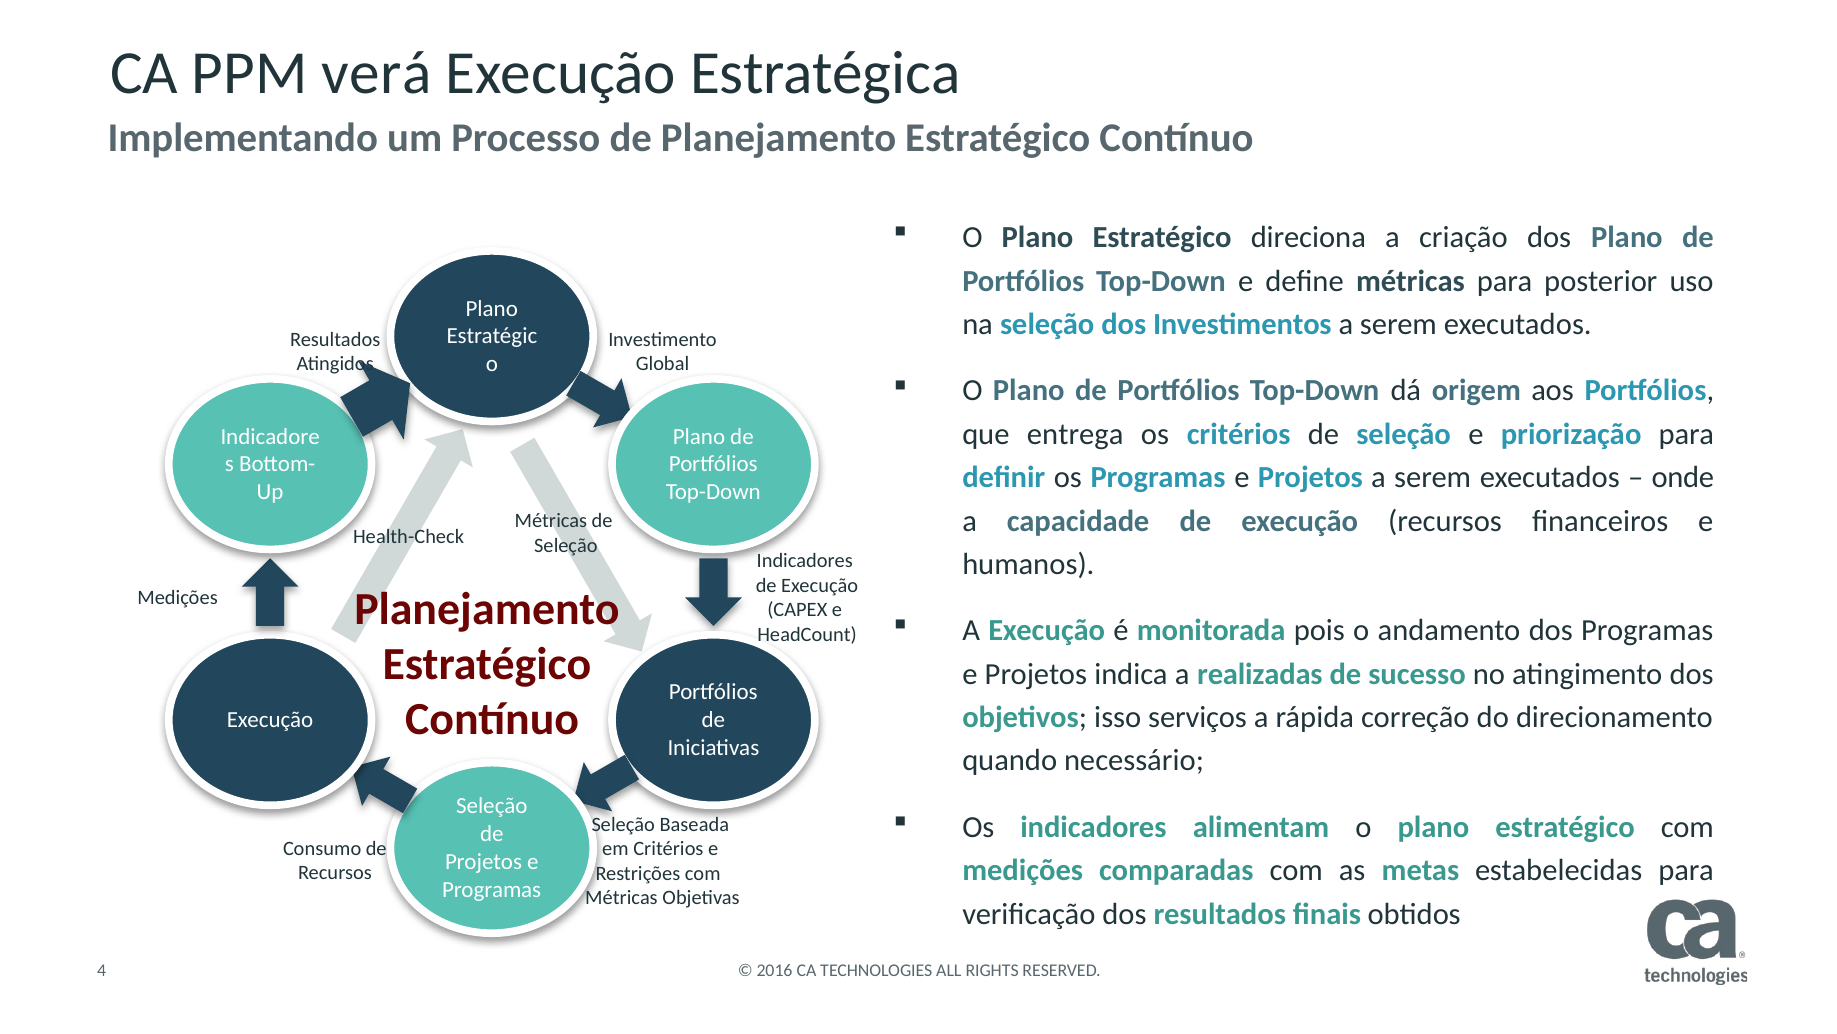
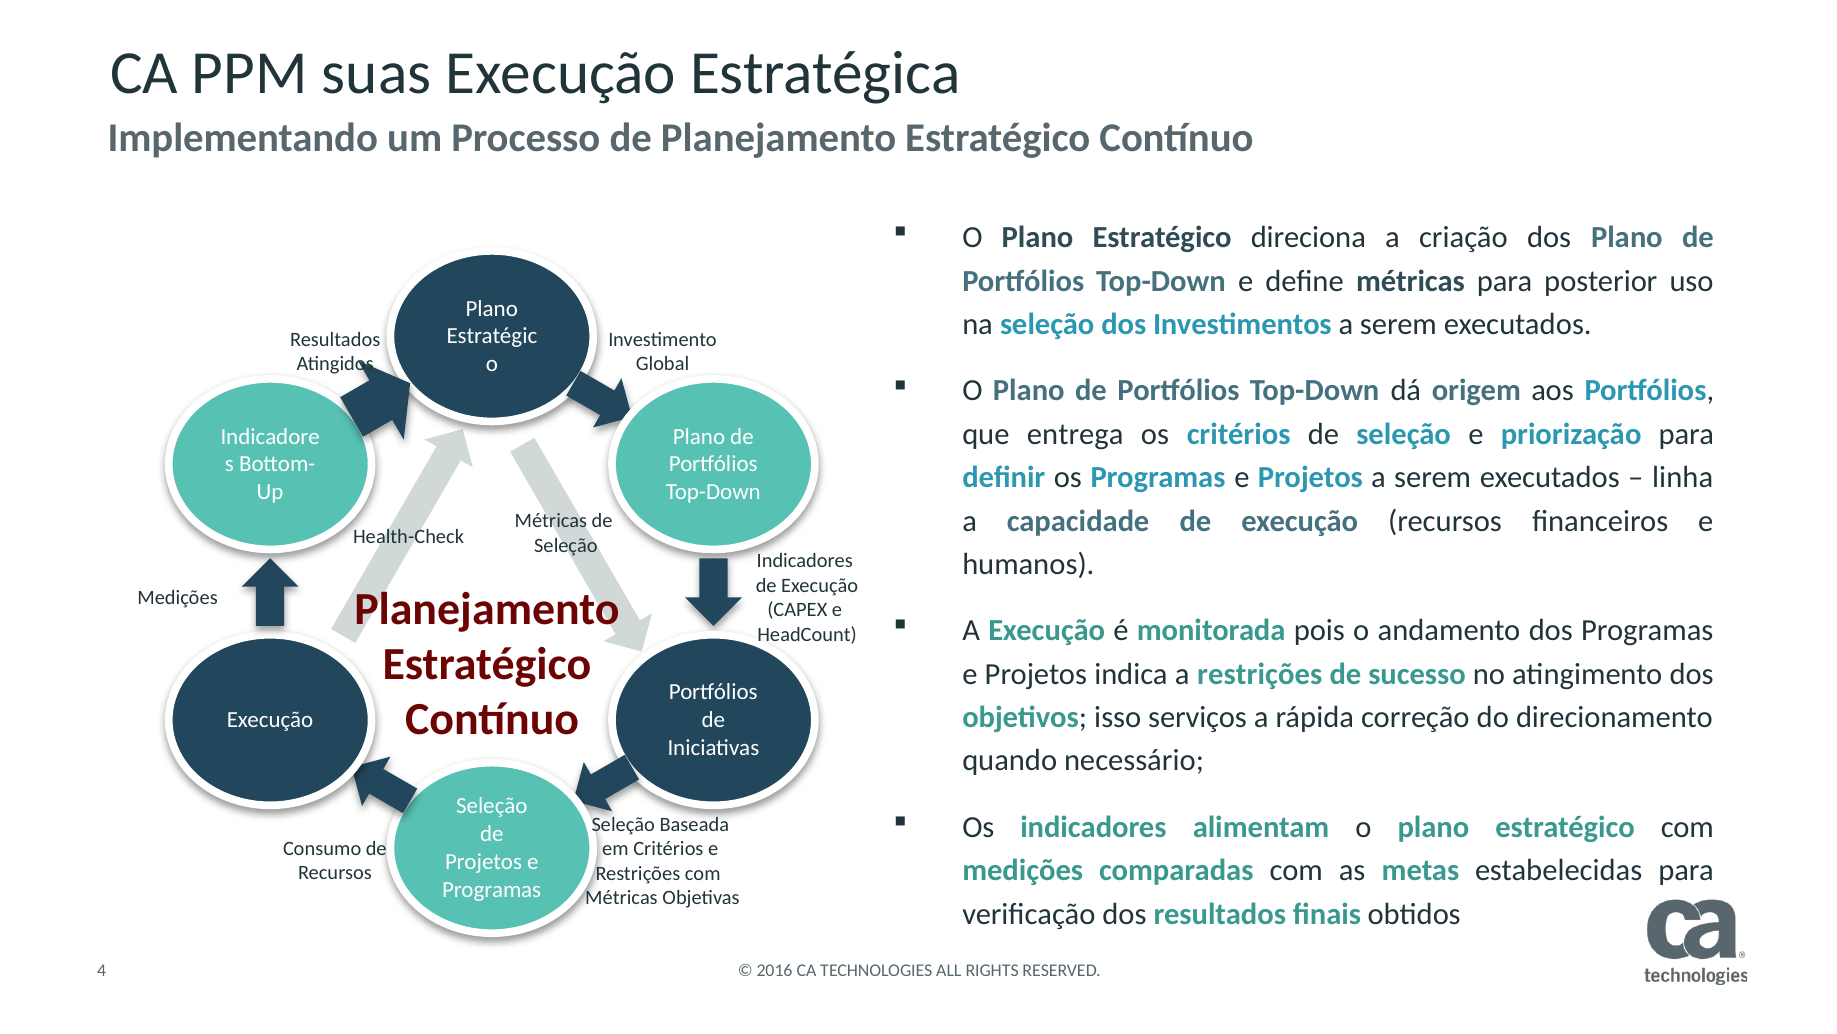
verá: verá -> suas (377, 74)
onde: onde -> linha (1683, 478)
a realizadas: realizadas -> restrições (1260, 674)
